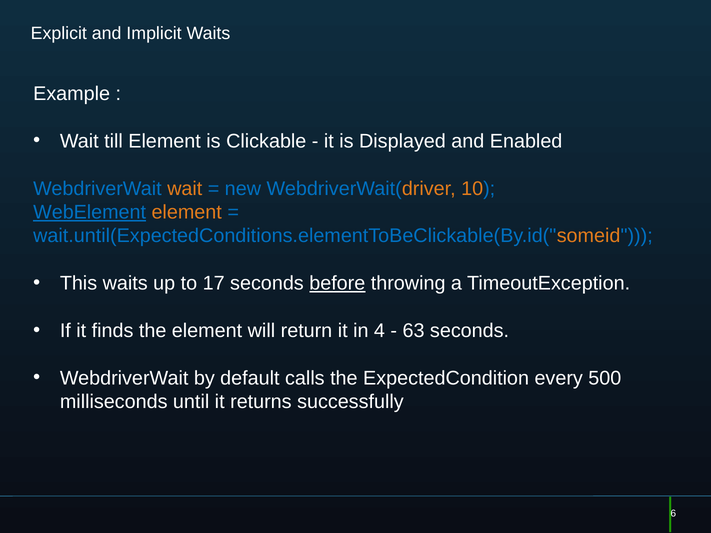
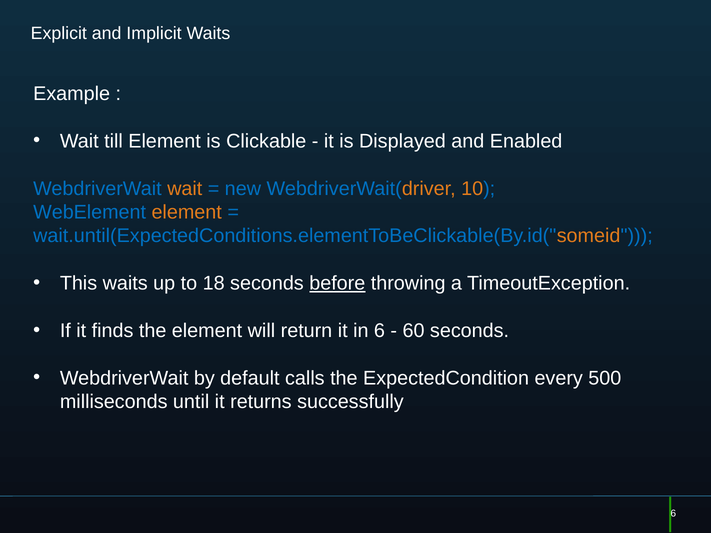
WebElement underline: present -> none (90, 212)
17: 17 -> 18 (214, 283)
in 4: 4 -> 6 (379, 331)
63: 63 -> 60 (414, 331)
